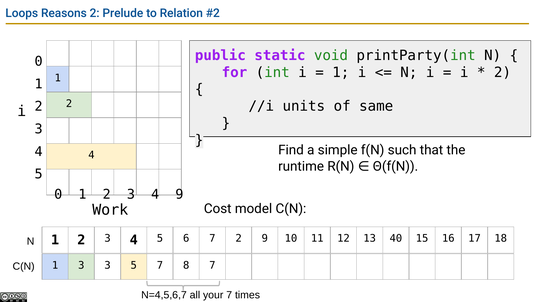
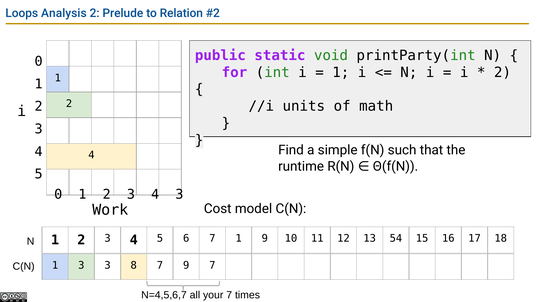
Reasons: Reasons -> Analysis (64, 13)
same: same -> math (376, 106)
4 9: 9 -> 3 (179, 194)
7 2: 2 -> 1 (239, 238)
40: 40 -> 54 (396, 238)
3 5: 5 -> 8 (134, 265)
7 8: 8 -> 9 (186, 265)
